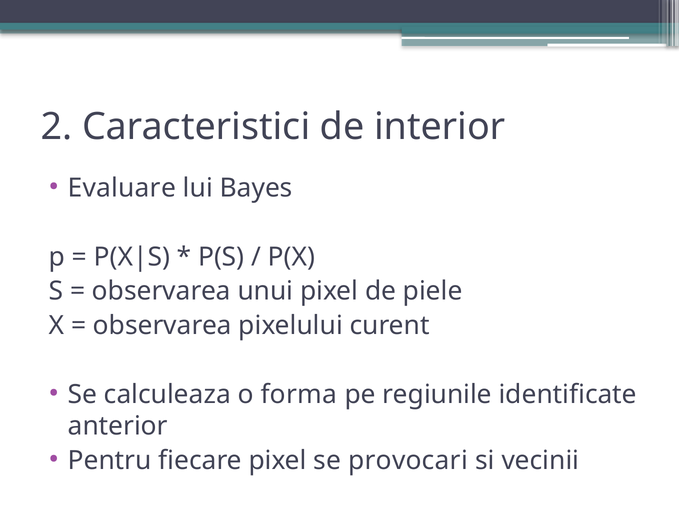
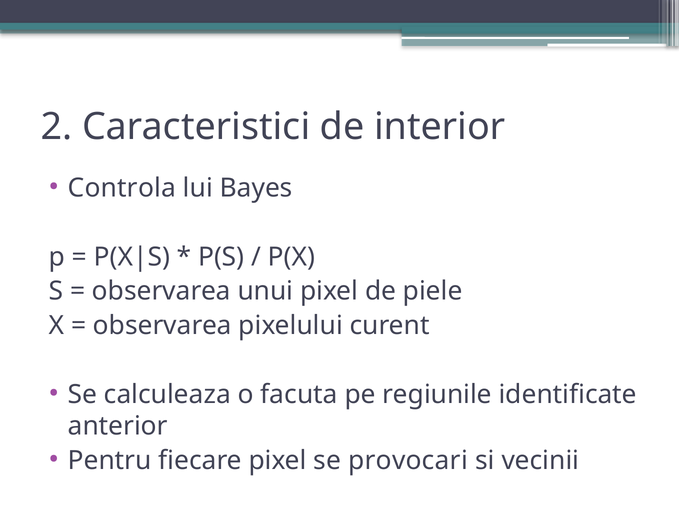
Evaluare: Evaluare -> Controla (122, 188)
forma: forma -> facuta (299, 395)
